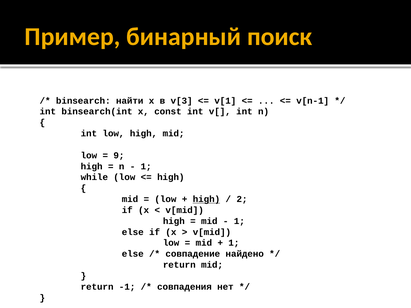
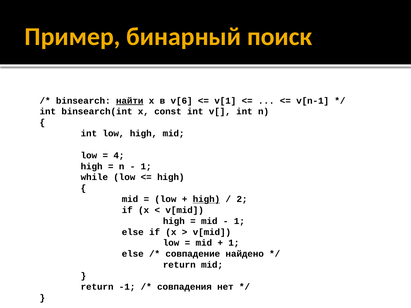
найти underline: none -> present (130, 101)
v[3: v[3 -> v[6 (182, 101)
9: 9 -> 4 (119, 156)
